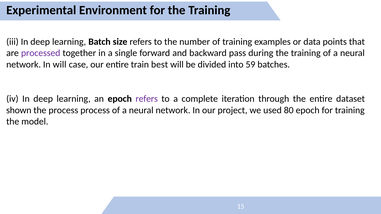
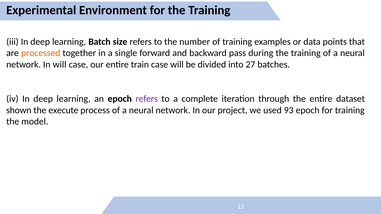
processed colour: purple -> orange (41, 53)
train best: best -> case (160, 65)
59: 59 -> 27 (250, 65)
the process: process -> execute (63, 110)
80: 80 -> 93 (289, 110)
